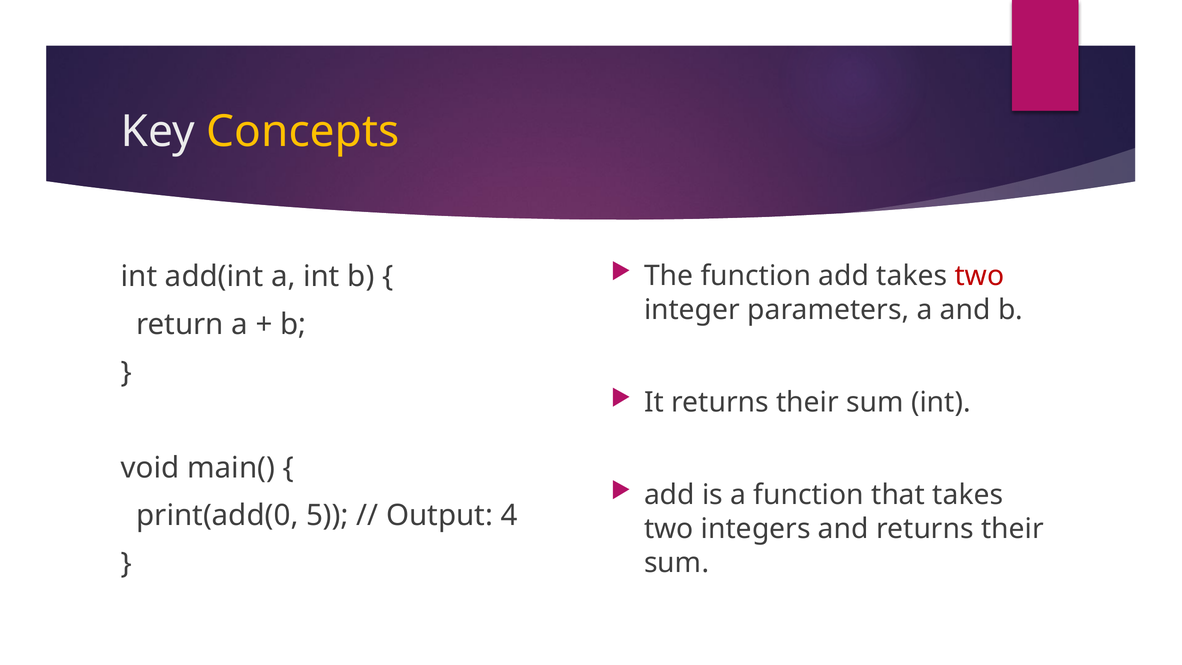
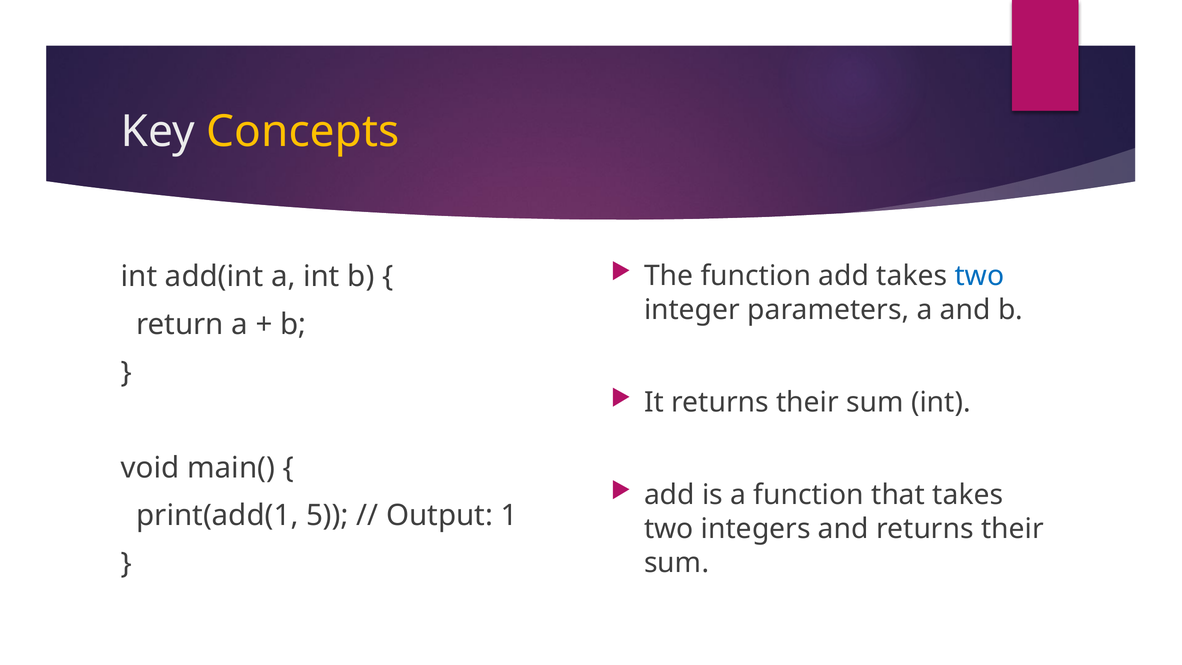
two colour: red -> blue (979, 276)
print(add(0: print(add(0 -> print(add(1 (217, 516)
4: 4 -> 1 (509, 516)
